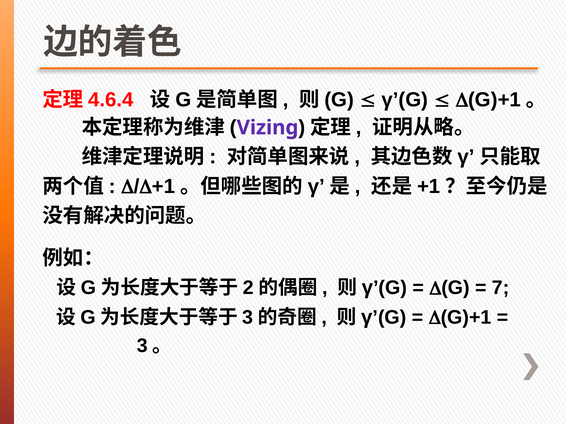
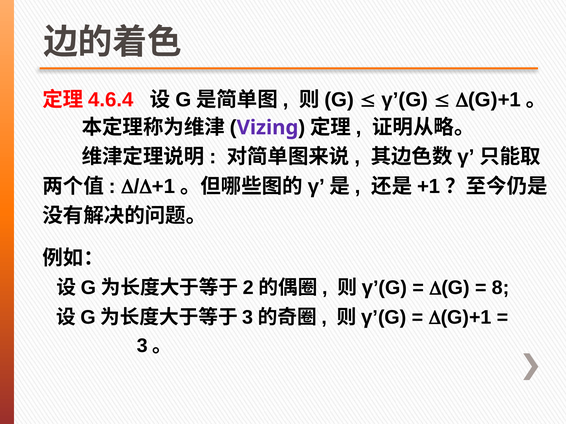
7: 7 -> 8 (501, 288)
